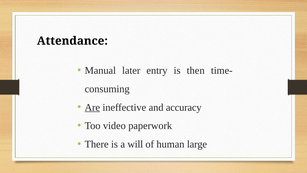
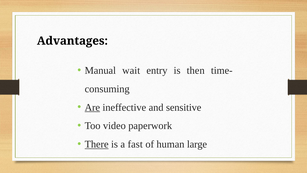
Attendance: Attendance -> Advantages (72, 41)
later: later -> wait (131, 70)
accuracy: accuracy -> sensitive (184, 107)
There underline: none -> present (97, 144)
will: will -> fast (135, 144)
